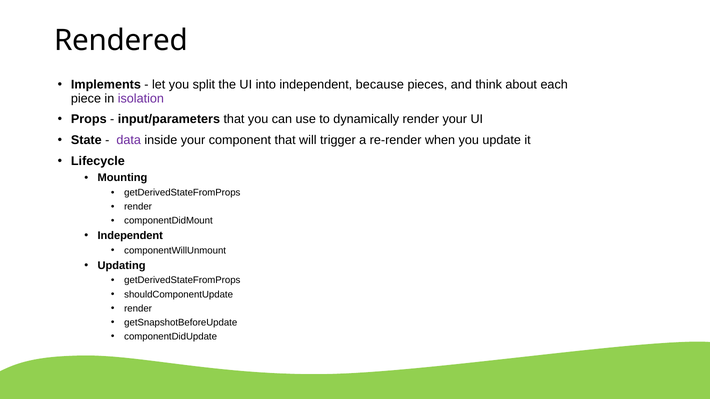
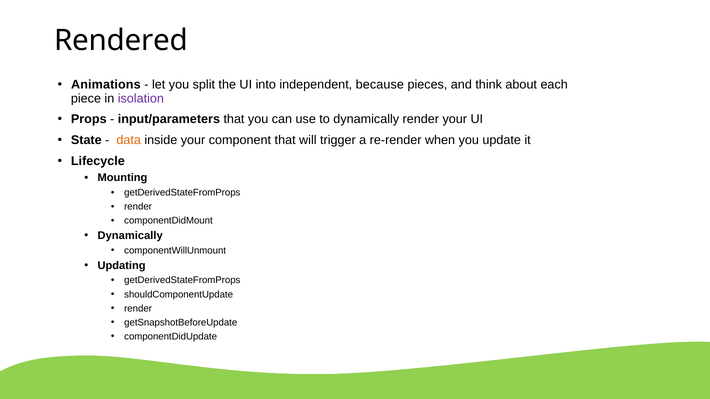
Implements: Implements -> Animations (106, 85)
data colour: purple -> orange (129, 140)
Independent: Independent -> Dynamically (130, 236)
